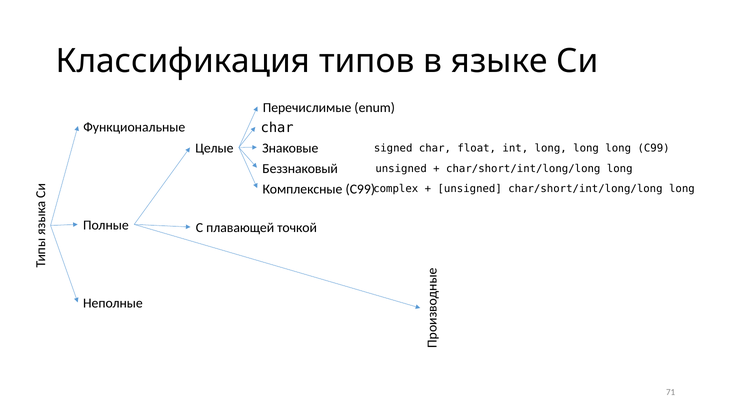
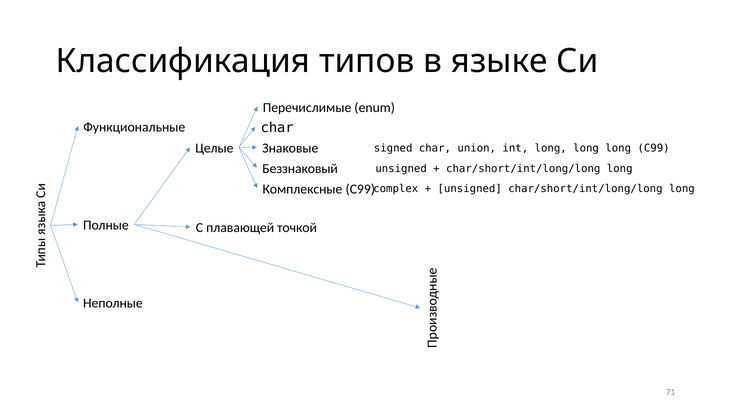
float: float -> union (477, 148)
